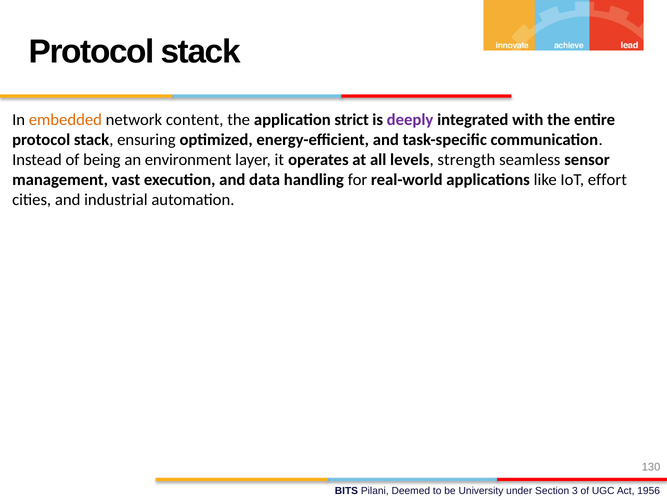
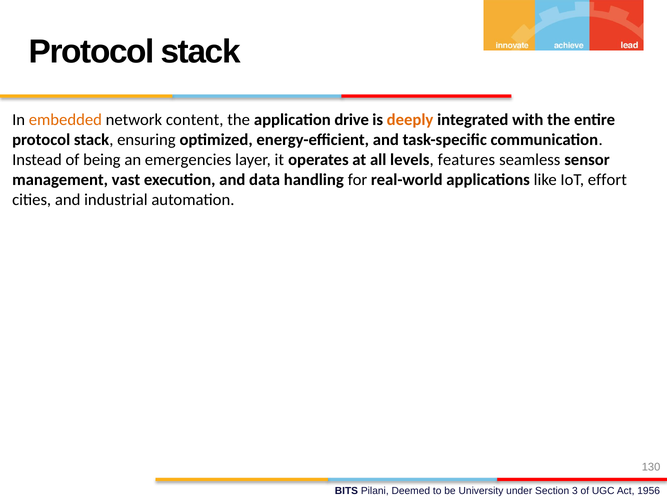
strict: strict -> drive (352, 120)
deeply colour: purple -> orange (410, 120)
environment: environment -> emergencies (188, 160)
strength: strength -> features (466, 160)
